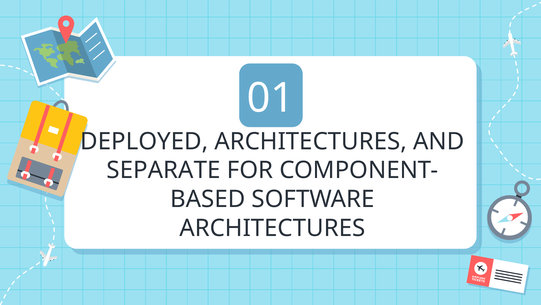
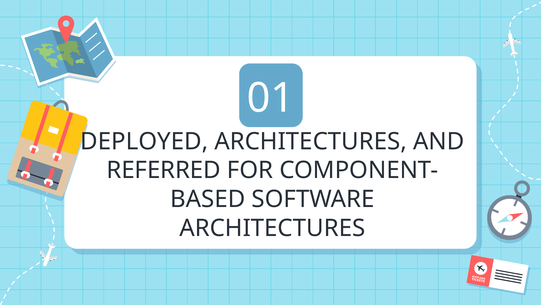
SEPARATE: SEPARATE -> REFERRED (164, 170)
